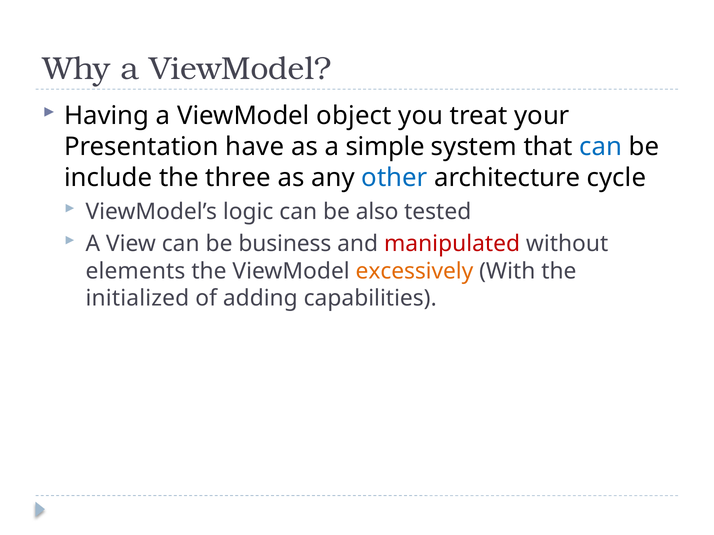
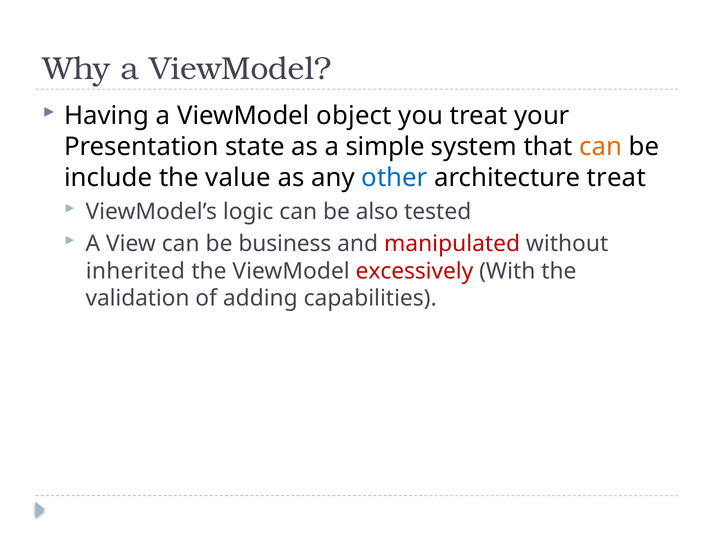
have: have -> state (255, 147)
can colour: blue -> orange (601, 147)
three: three -> value (238, 178)
architecture cycle: cycle -> treat (616, 178)
elements: elements -> inherited (135, 271)
excessively colour: orange -> red (414, 271)
initialized: initialized -> validation (138, 299)
